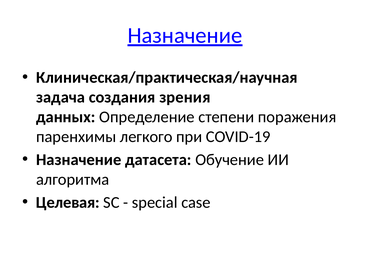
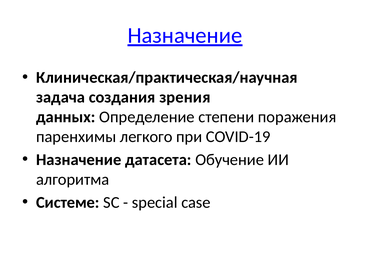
Целевая: Целевая -> Системе (68, 203)
